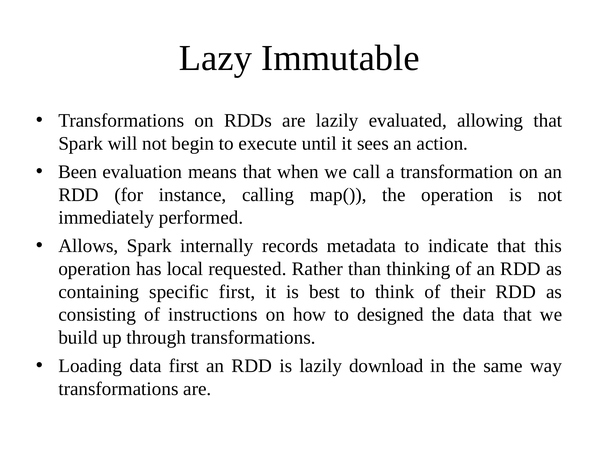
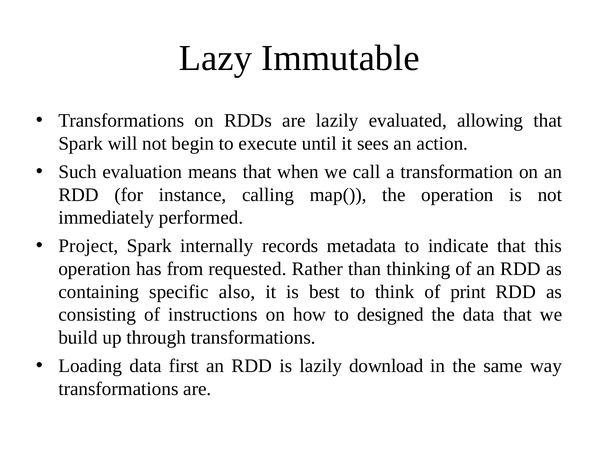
Been: Been -> Such (78, 172)
Allows: Allows -> Project (88, 246)
local: local -> from (185, 269)
specific first: first -> also (237, 292)
their: their -> print (468, 292)
